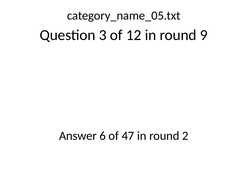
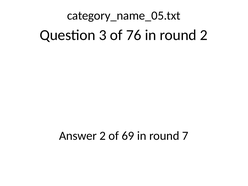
12: 12 -> 76 (134, 35)
round 9: 9 -> 2 (204, 35)
Answer 6: 6 -> 2 (103, 136)
47: 47 -> 69 (128, 136)
2: 2 -> 7 (185, 136)
